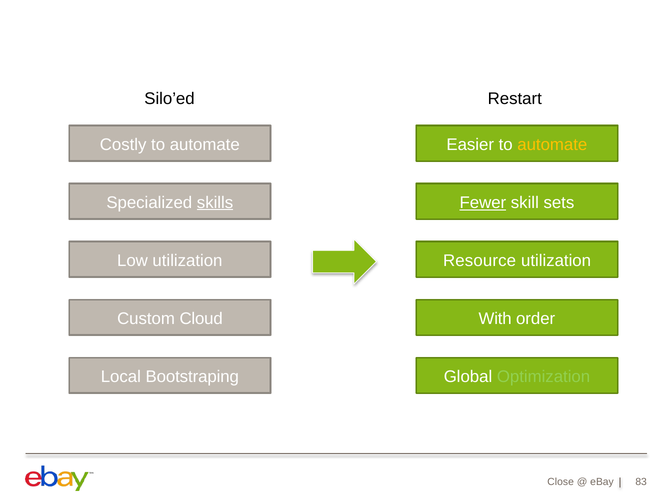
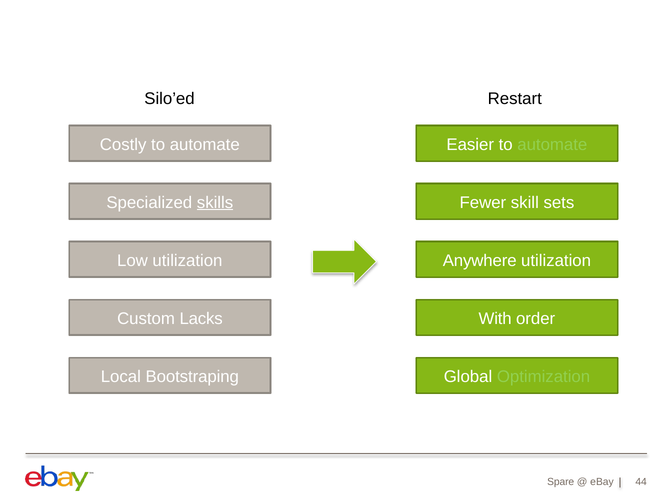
automate colour: yellow -> light green (552, 145)
Fewer underline: present -> none (483, 203)
Resource: Resource -> Anywhere (480, 261)
Cloud: Cloud -> Lacks (201, 318)
Close: Close -> Spare (561, 482)
83: 83 -> 44 (641, 482)
